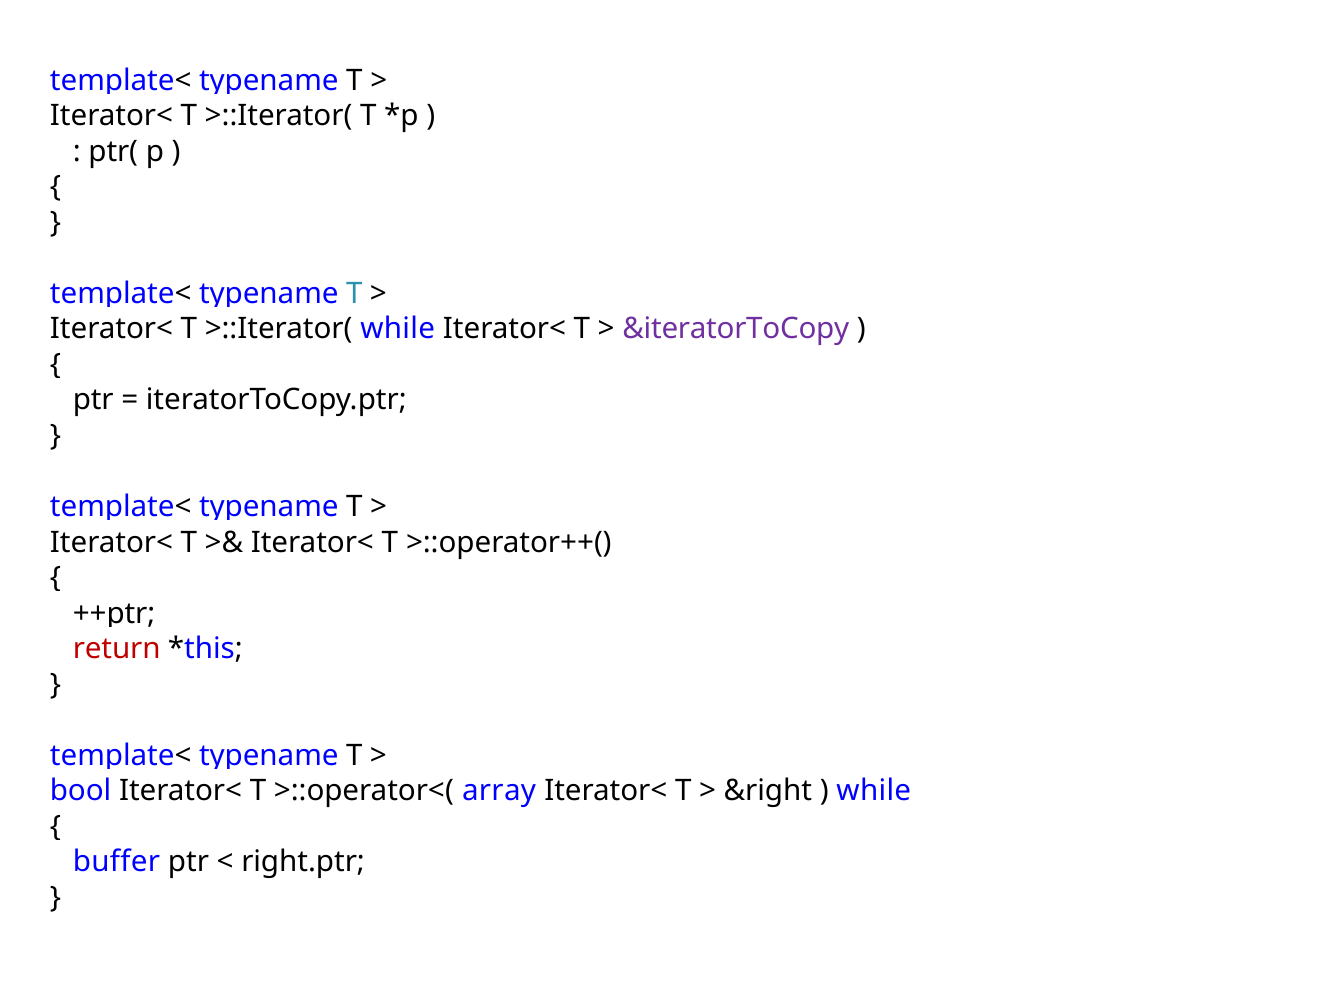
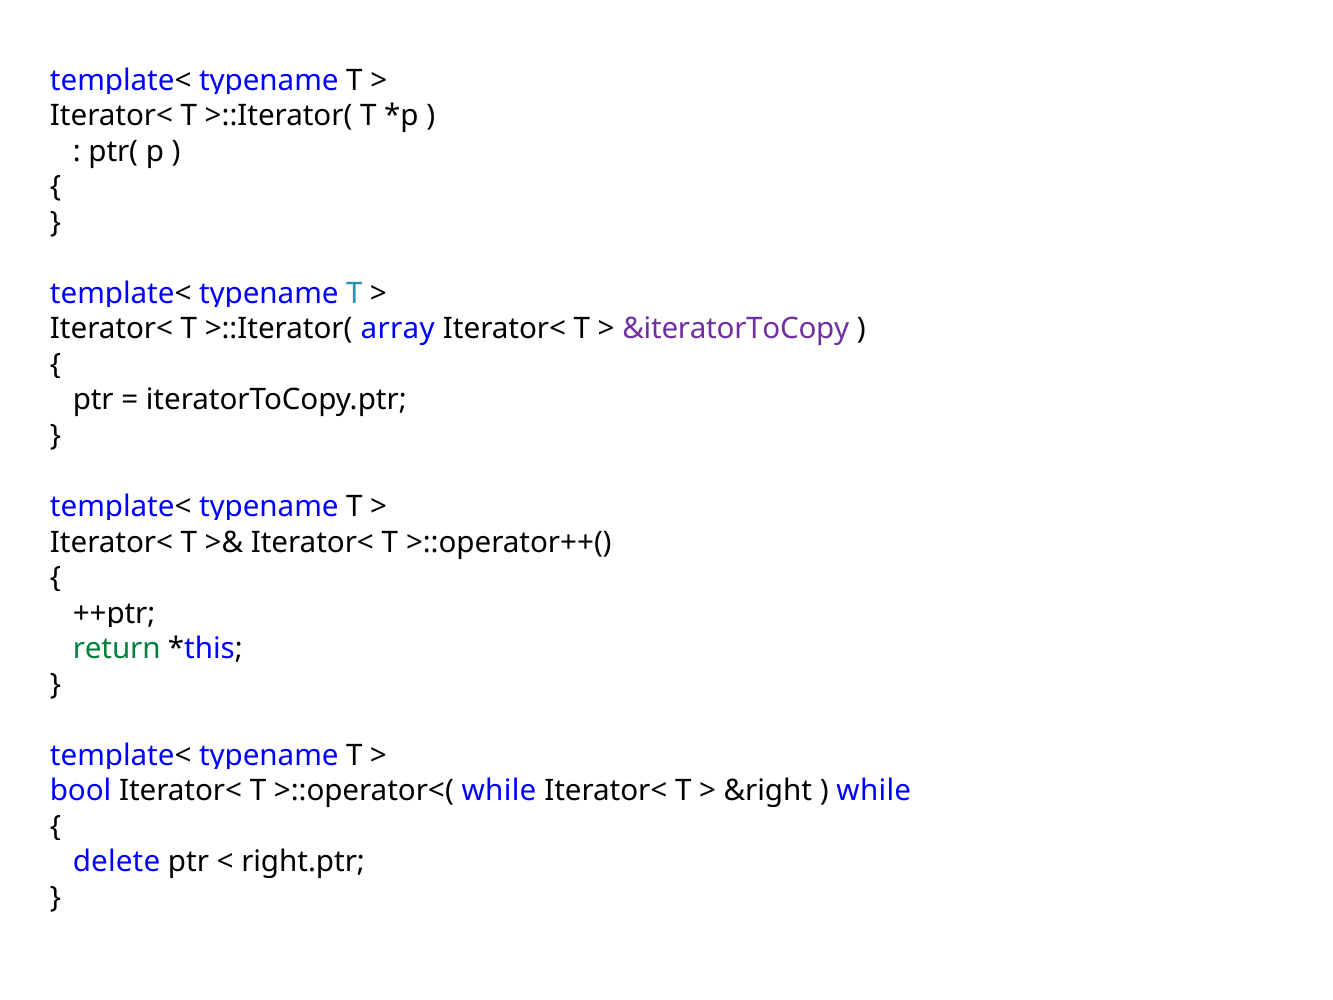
>::Iterator( while: while -> array (398, 329)
return colour: red -> green (117, 649)
>::operator<( array: array -> while (499, 791)
buffer: buffer -> delete (117, 862)
